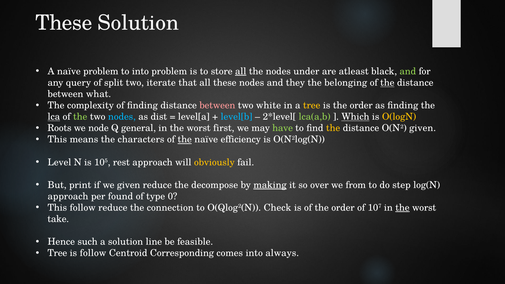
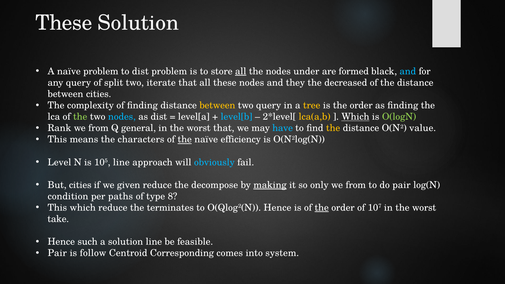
to into: into -> dist (140, 71)
atleast: atleast -> formed (354, 71)
and colour: light green -> light blue (408, 71)
belonging: belonging -> decreased (346, 83)
the underline: present -> none (387, 83)
between what: what -> cities (99, 94)
between colour: pink -> yellow (217, 105)
two white: white -> query (269, 105)
lca underline: present -> none (54, 117)
lca(a,b colour: light green -> yellow (315, 117)
O(logN colour: yellow -> light green (399, 117)
Roots: Roots -> Rank (59, 128)
node: node -> from (98, 128)
worst first: first -> that (224, 128)
have colour: light green -> light blue (283, 128)
O(N2 given: given -> value (423, 128)
105 rest: rest -> line (121, 162)
obviously colour: yellow -> light blue (214, 162)
But print: print -> cities (80, 185)
over: over -> only (319, 185)
do step: step -> pair (401, 185)
approach: approach -> condition (68, 196)
found: found -> paths (120, 196)
0: 0 -> 8 (173, 196)
This follow: follow -> which (83, 208)
connection: connection -> terminates (170, 208)
O(Qlog2(N Check: Check -> Hence (277, 208)
the underline: none -> present (322, 208)
the underline: present -> none (402, 208)
Tree: Tree -> Pair (57, 253)
always: always -> system (282, 253)
